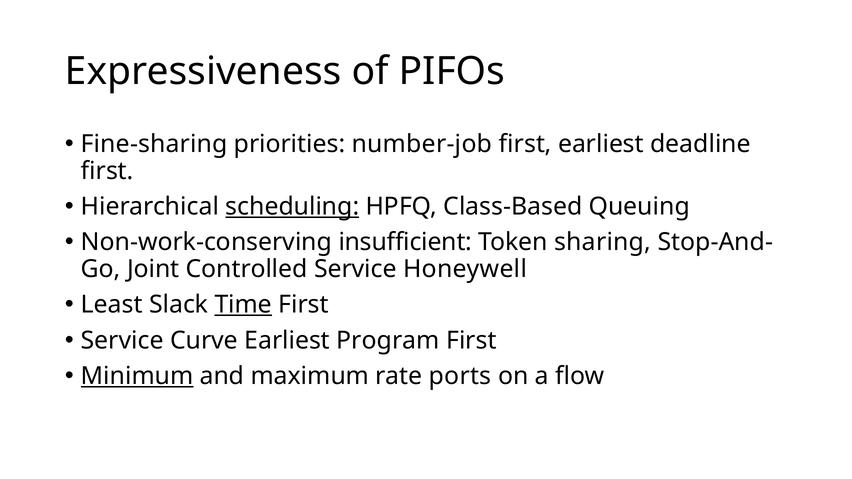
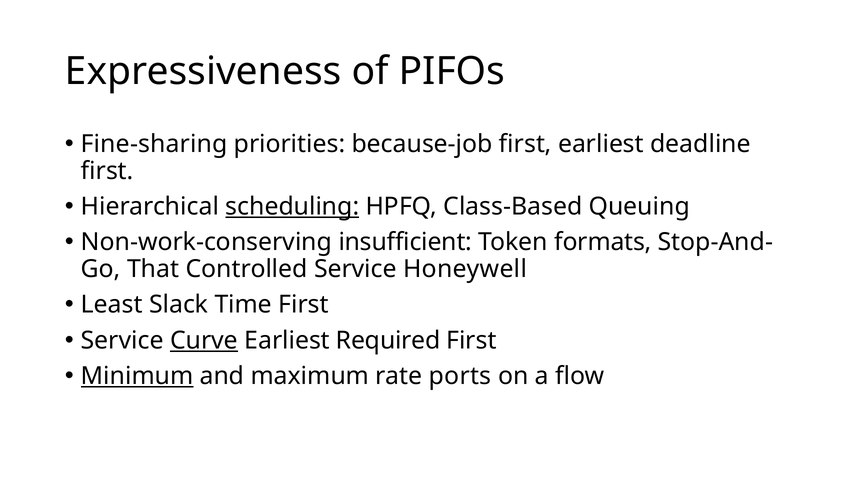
number-job: number-job -> because-job (422, 144)
sharing: sharing -> formats (603, 242)
Joint: Joint -> That (153, 269)
Time underline: present -> none (243, 305)
Curve underline: none -> present (204, 341)
Program: Program -> Required (388, 341)
